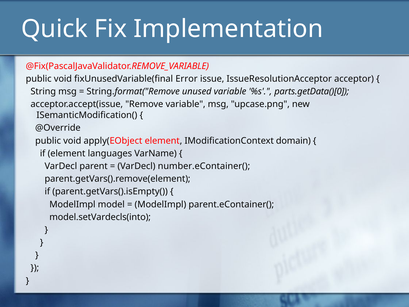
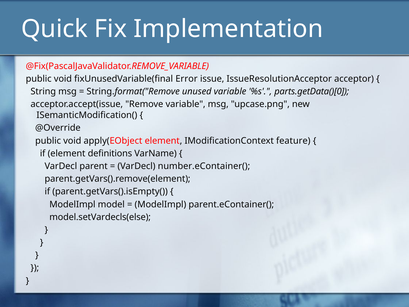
domain: domain -> feature (293, 141)
languages: languages -> definitions (110, 153)
model.setVardecls(into: model.setVardecls(into -> model.setVardecls(else (100, 217)
